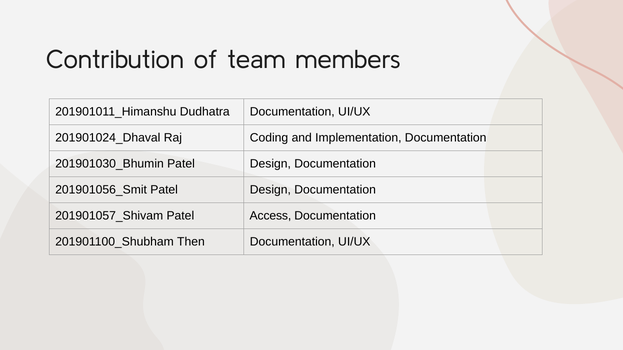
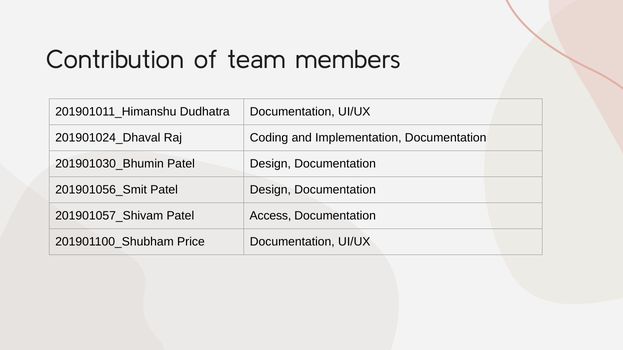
Then: Then -> Price (191, 242)
